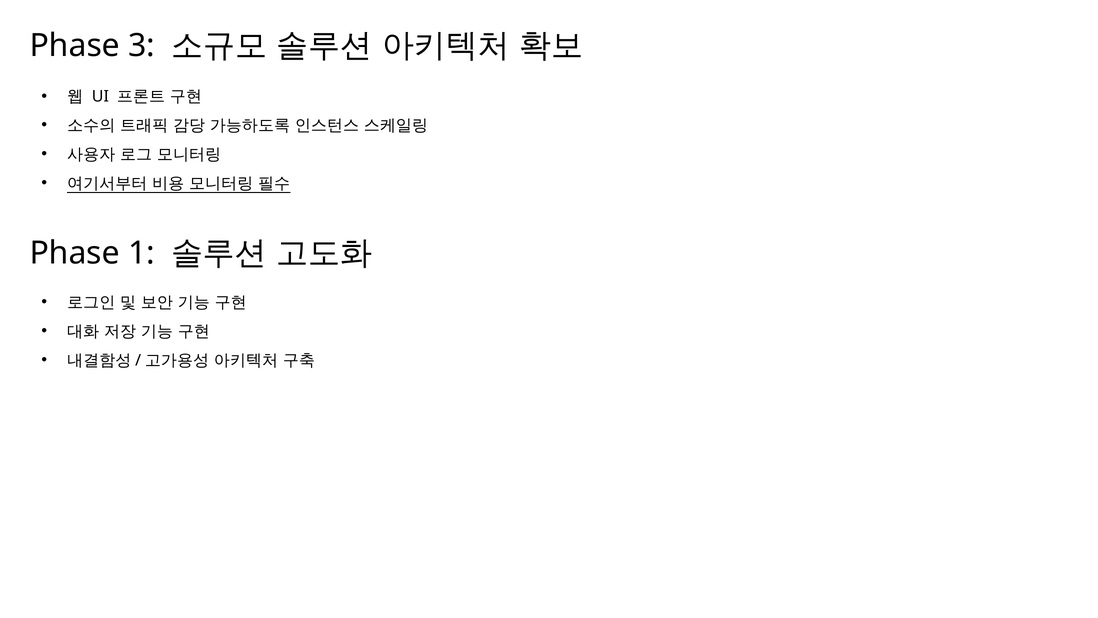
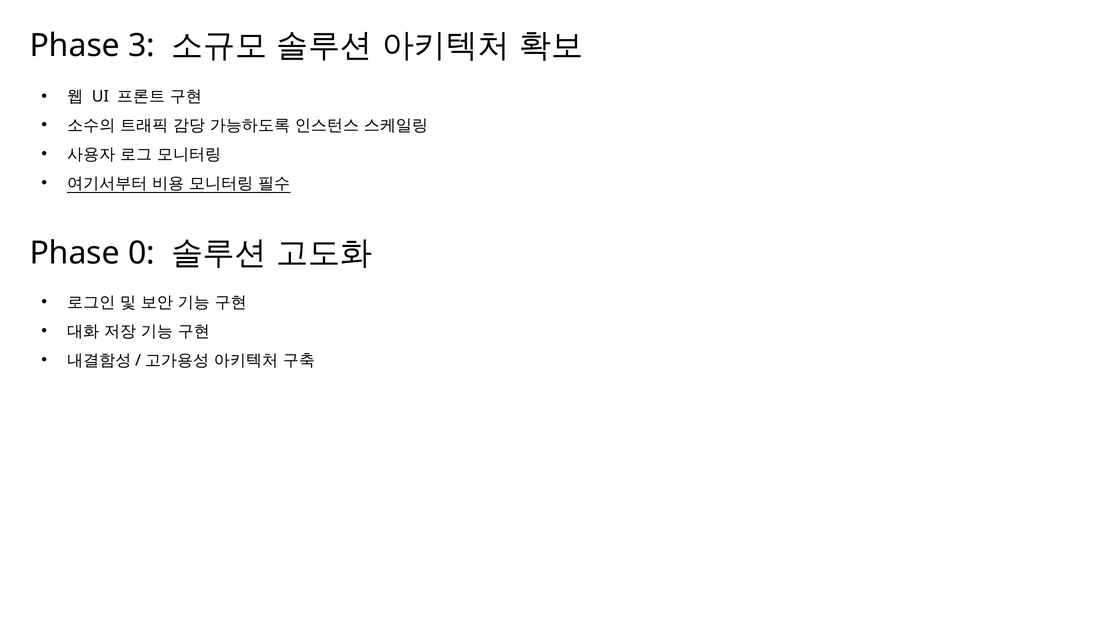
1: 1 -> 0 (142, 253)
